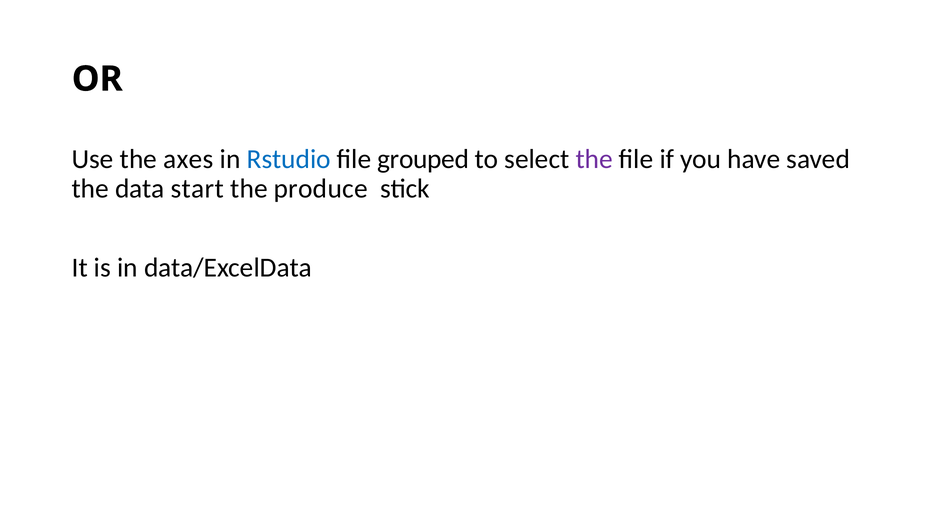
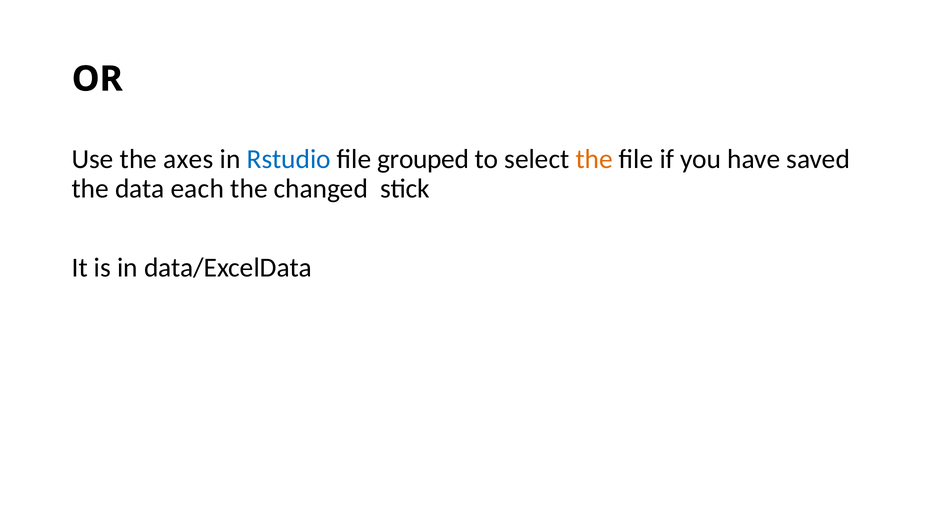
the colour: purple -> orange (594, 159)
start: start -> each (197, 189)
produce: produce -> changed (321, 189)
